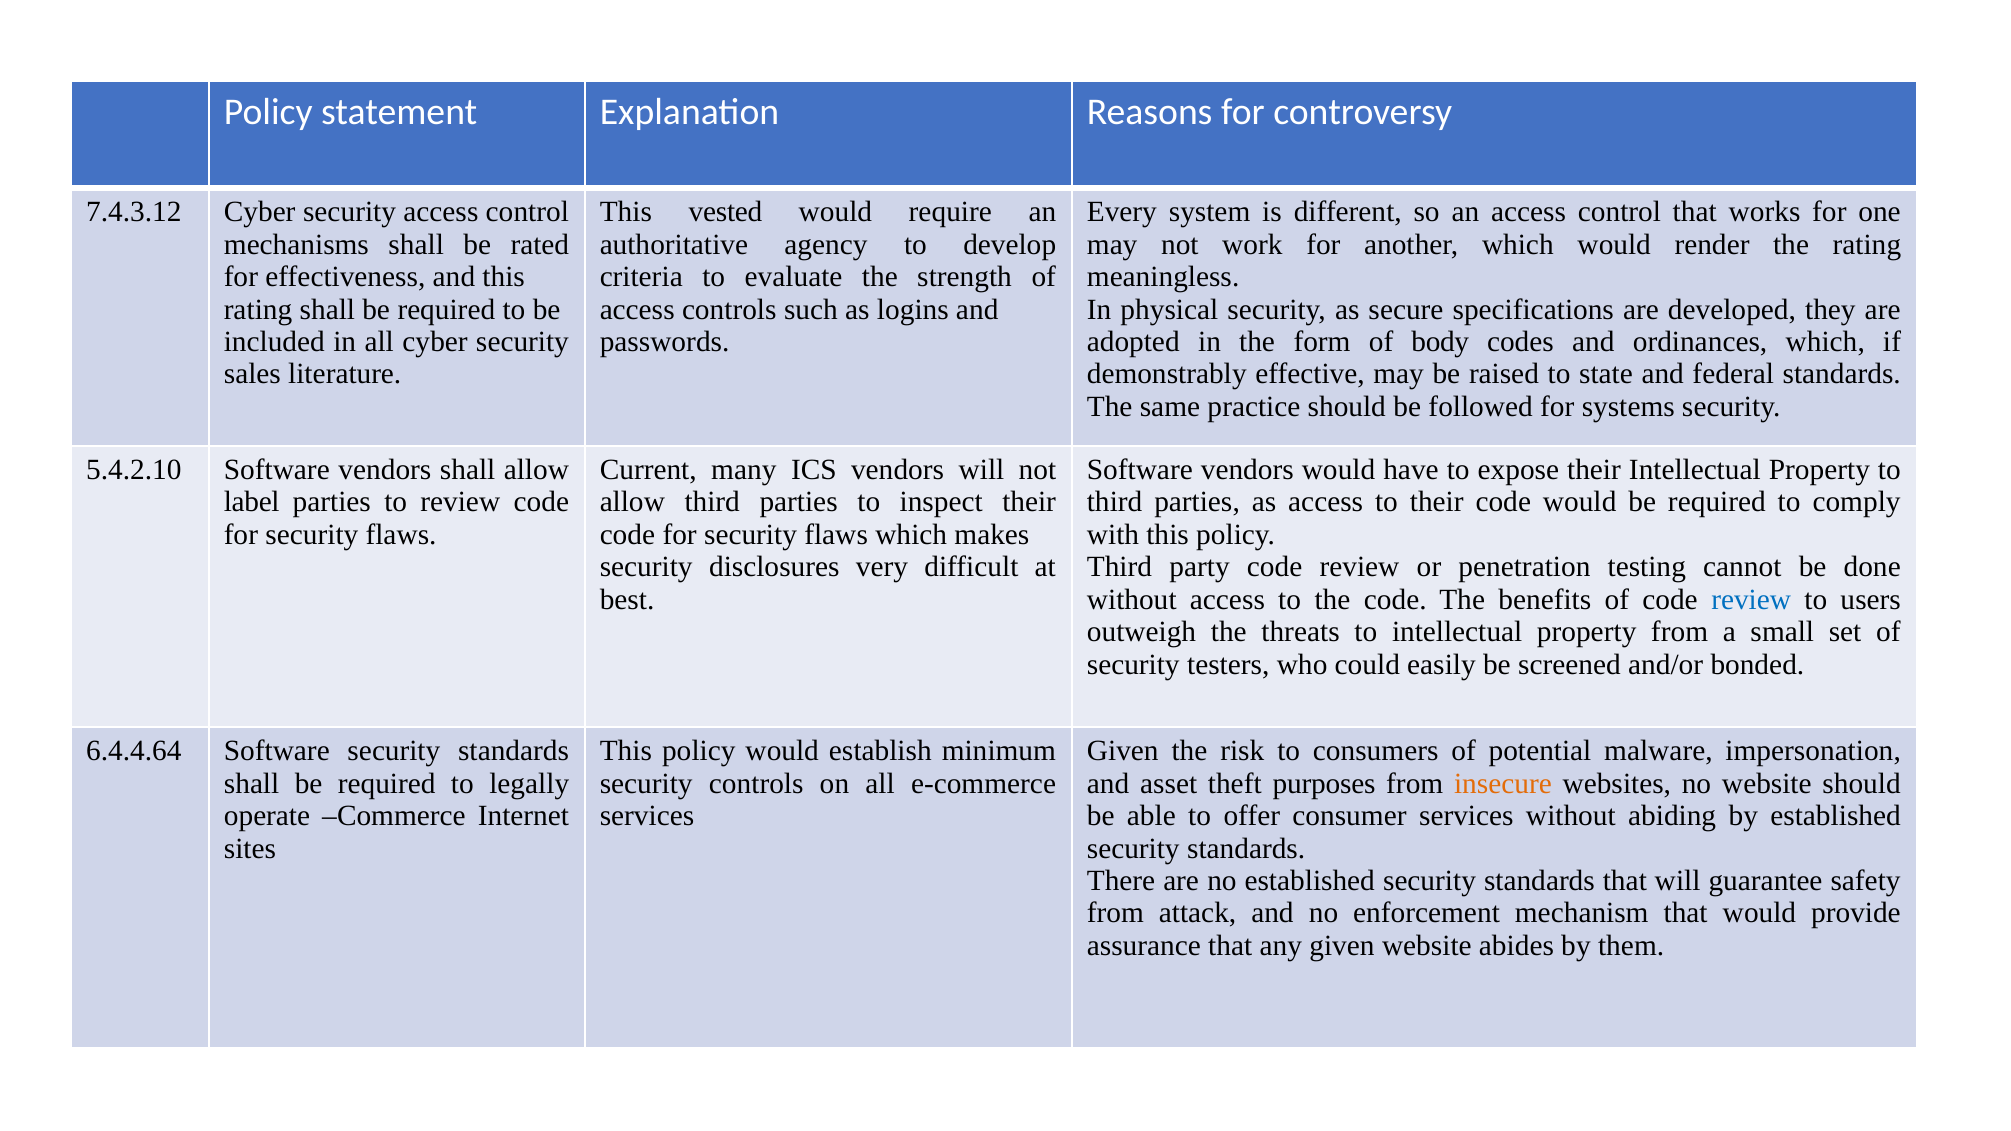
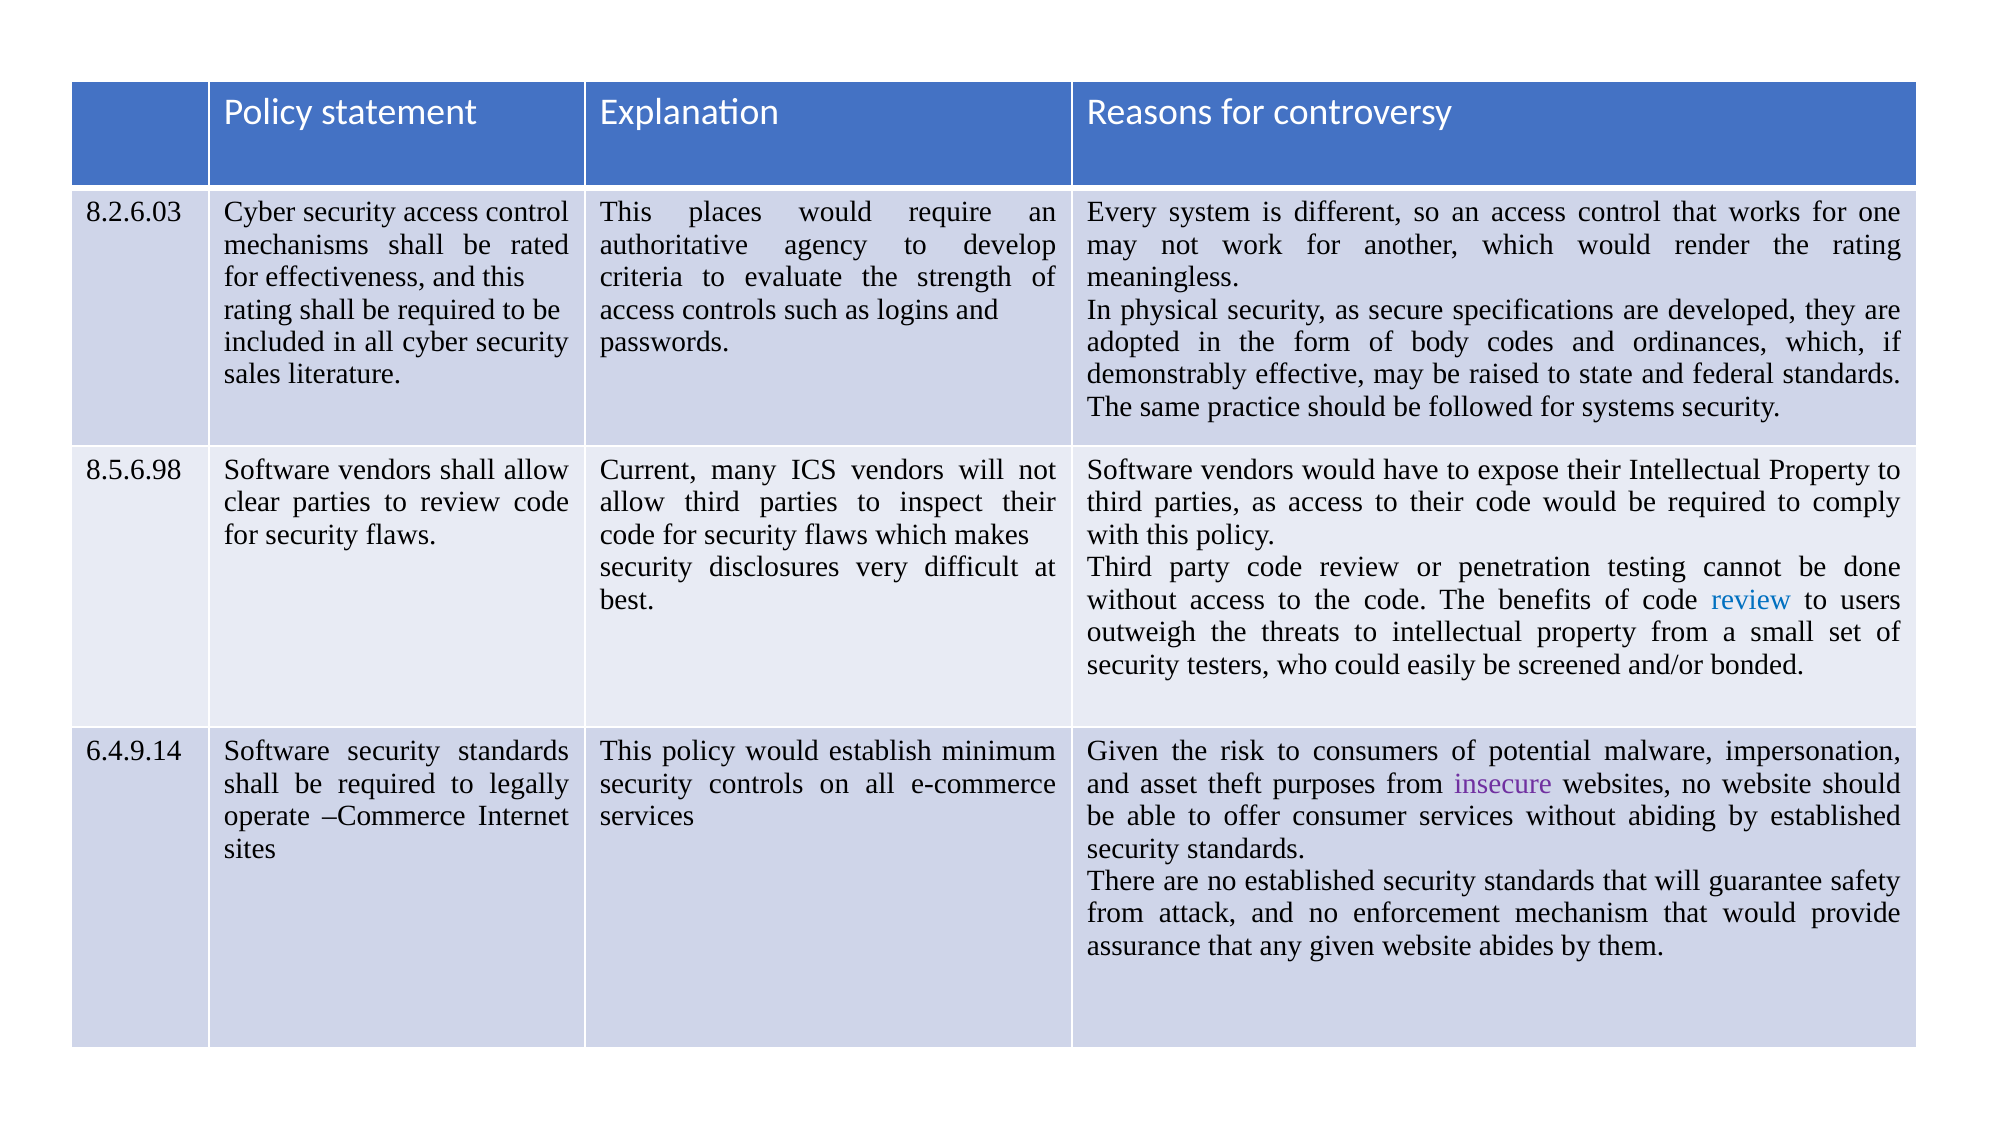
7.4.3.12: 7.4.3.12 -> 8.2.6.03 (134, 212)
vested: vested -> places (725, 212)
5.4.2.10: 5.4.2.10 -> 8.5.6.98 (134, 470)
label: label -> clear (252, 502)
6.4.4.64: 6.4.4.64 -> 6.4.9.14 (134, 751)
insecure colour: orange -> purple (1503, 784)
